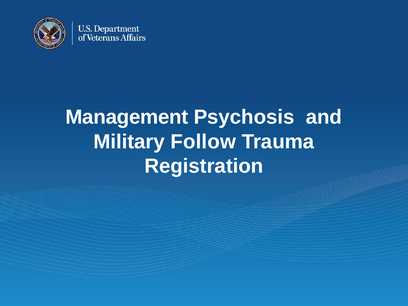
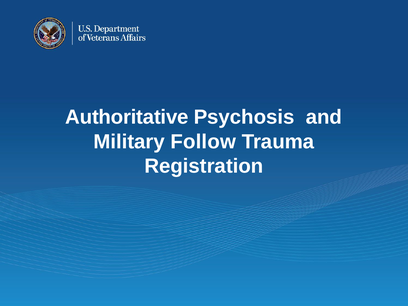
Management: Management -> Authoritative (127, 117)
